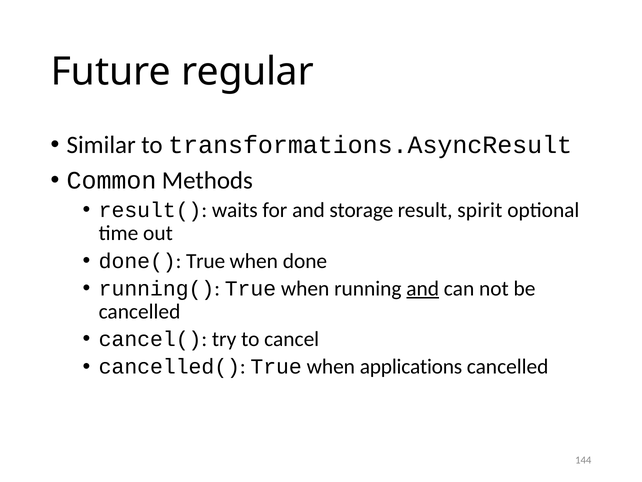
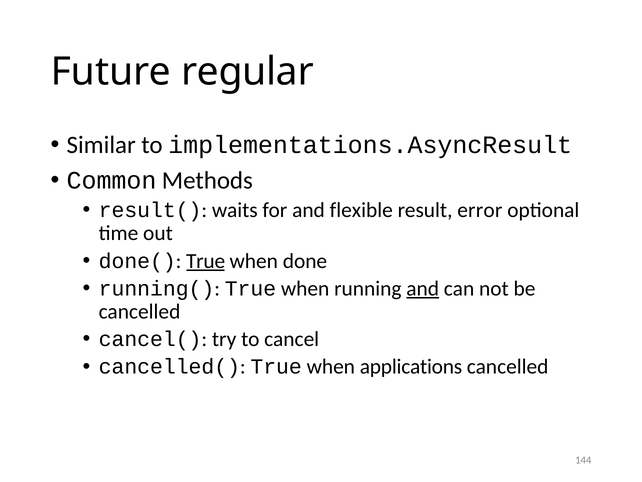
transformations.AsyncResult: transformations.AsyncResult -> implementations.AsyncResult (370, 145)
storage: storage -> flexible (361, 210)
spirit: spirit -> error (480, 210)
True underline: none -> present (206, 261)
